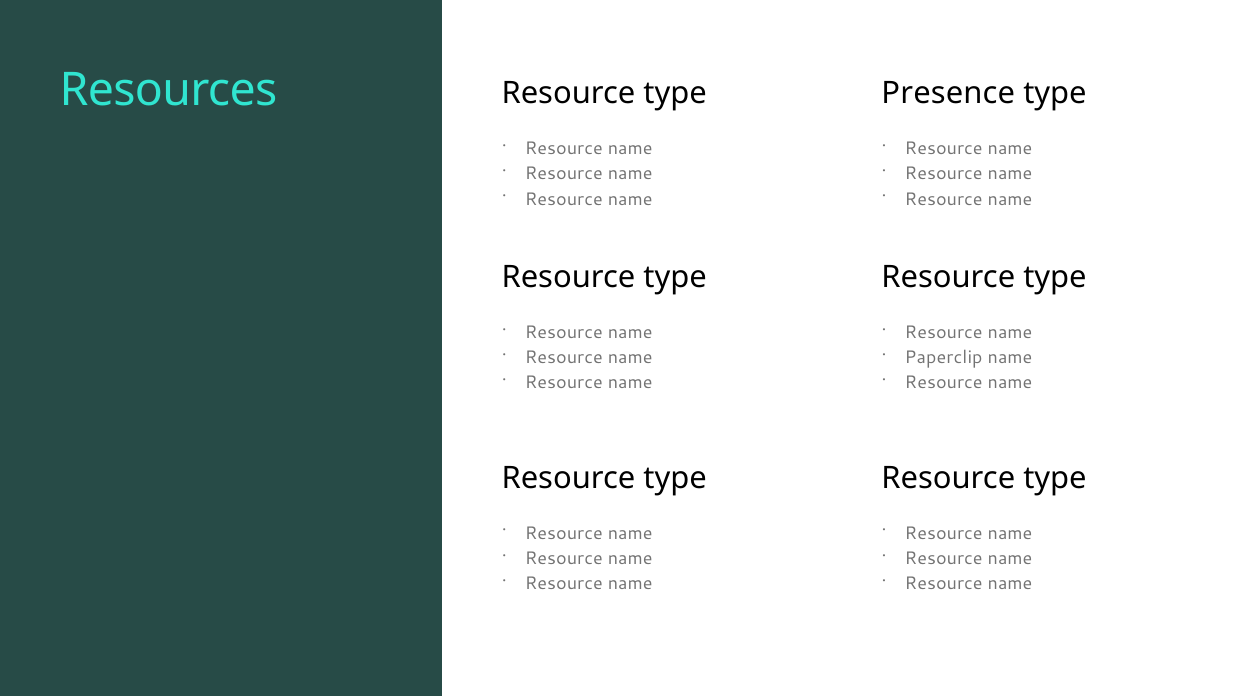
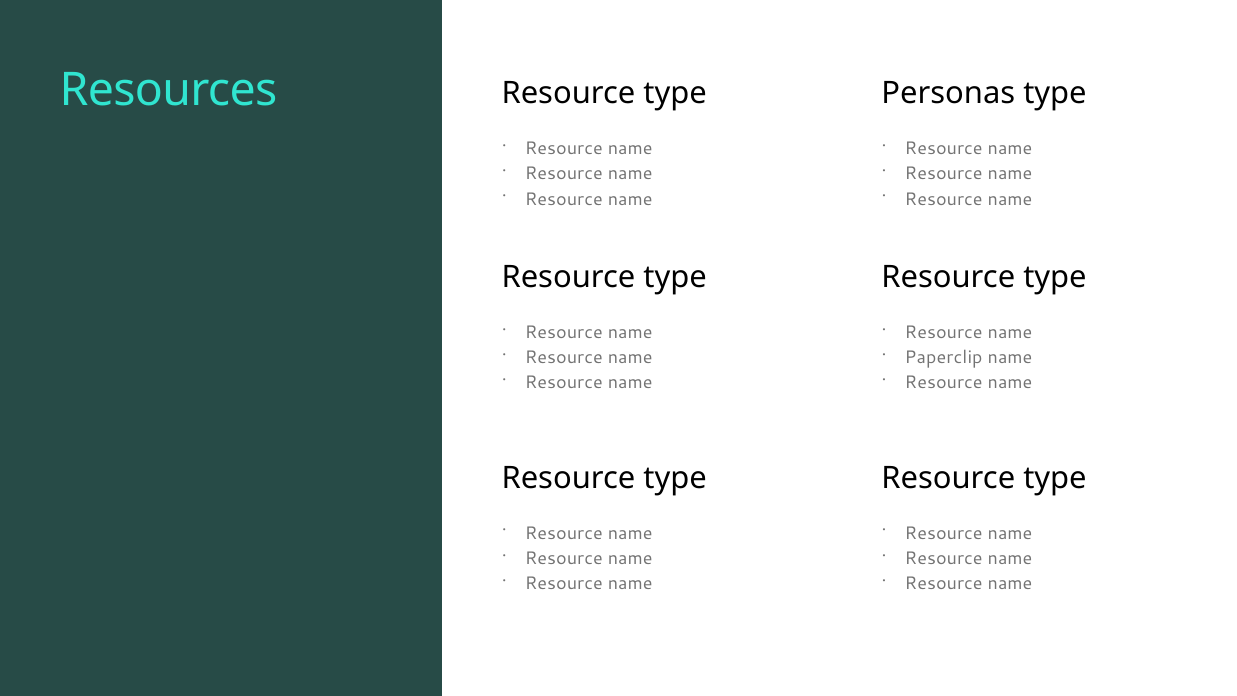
Presence: Presence -> Personas (948, 94)
